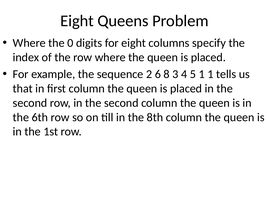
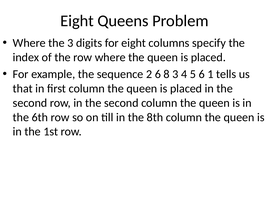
the 0: 0 -> 3 (70, 43)
5 1: 1 -> 6 (202, 74)
